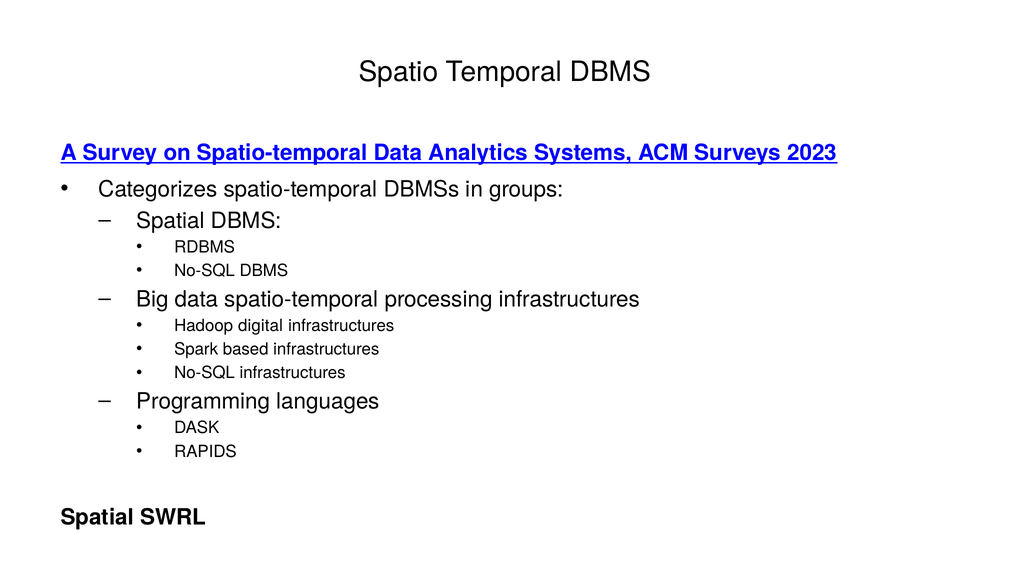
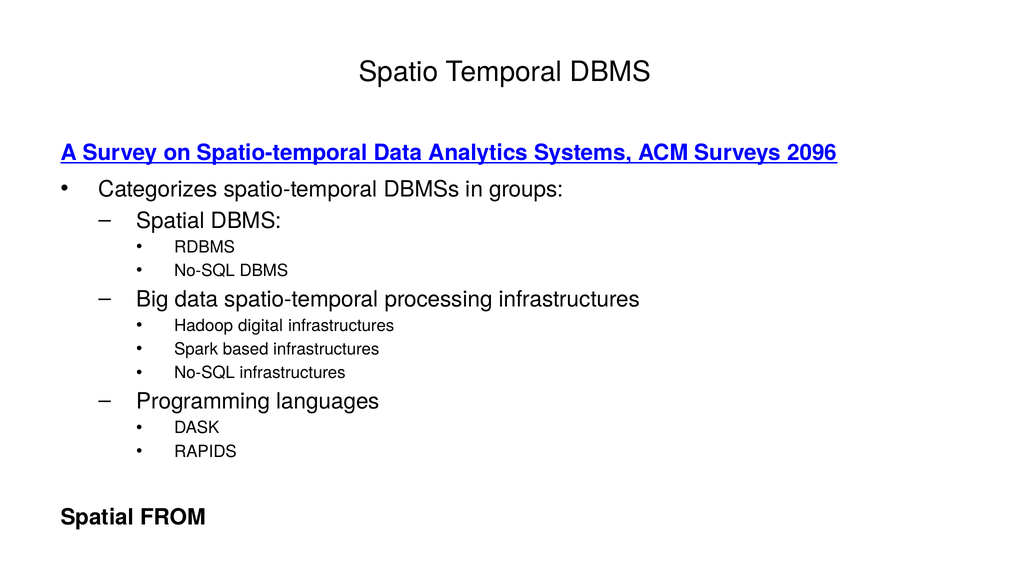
2023: 2023 -> 2096 (812, 153)
SWRL: SWRL -> FROM (173, 518)
